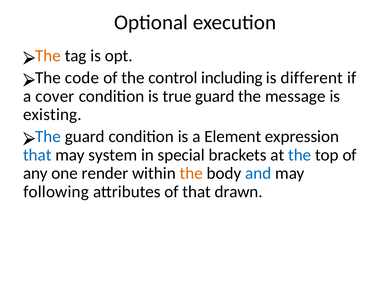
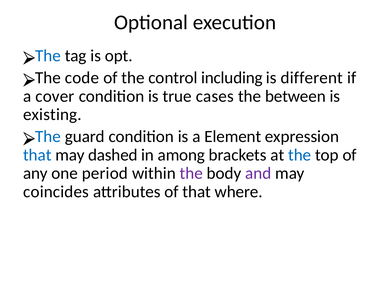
The colour: orange -> blue (48, 56)
true guard: guard -> cases (215, 96)
message: message -> between (295, 96)
system: system -> dashed (113, 155)
special: special -> among (181, 155)
render: render -> period (105, 173)
the colour: orange -> purple (191, 173)
and colour: blue -> purple (258, 173)
following: following -> coincides (56, 192)
drawn: drawn -> where (239, 192)
